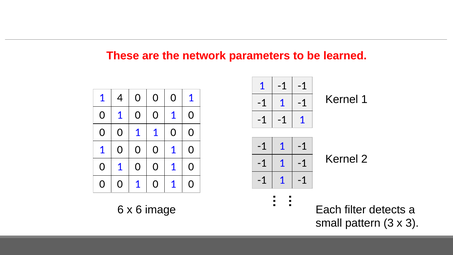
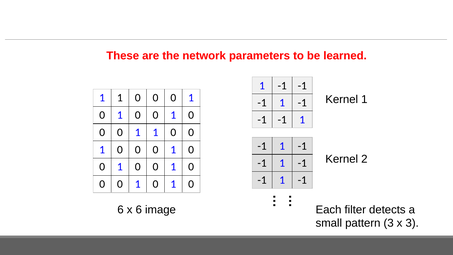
4: 4 -> 1 (120, 98)
